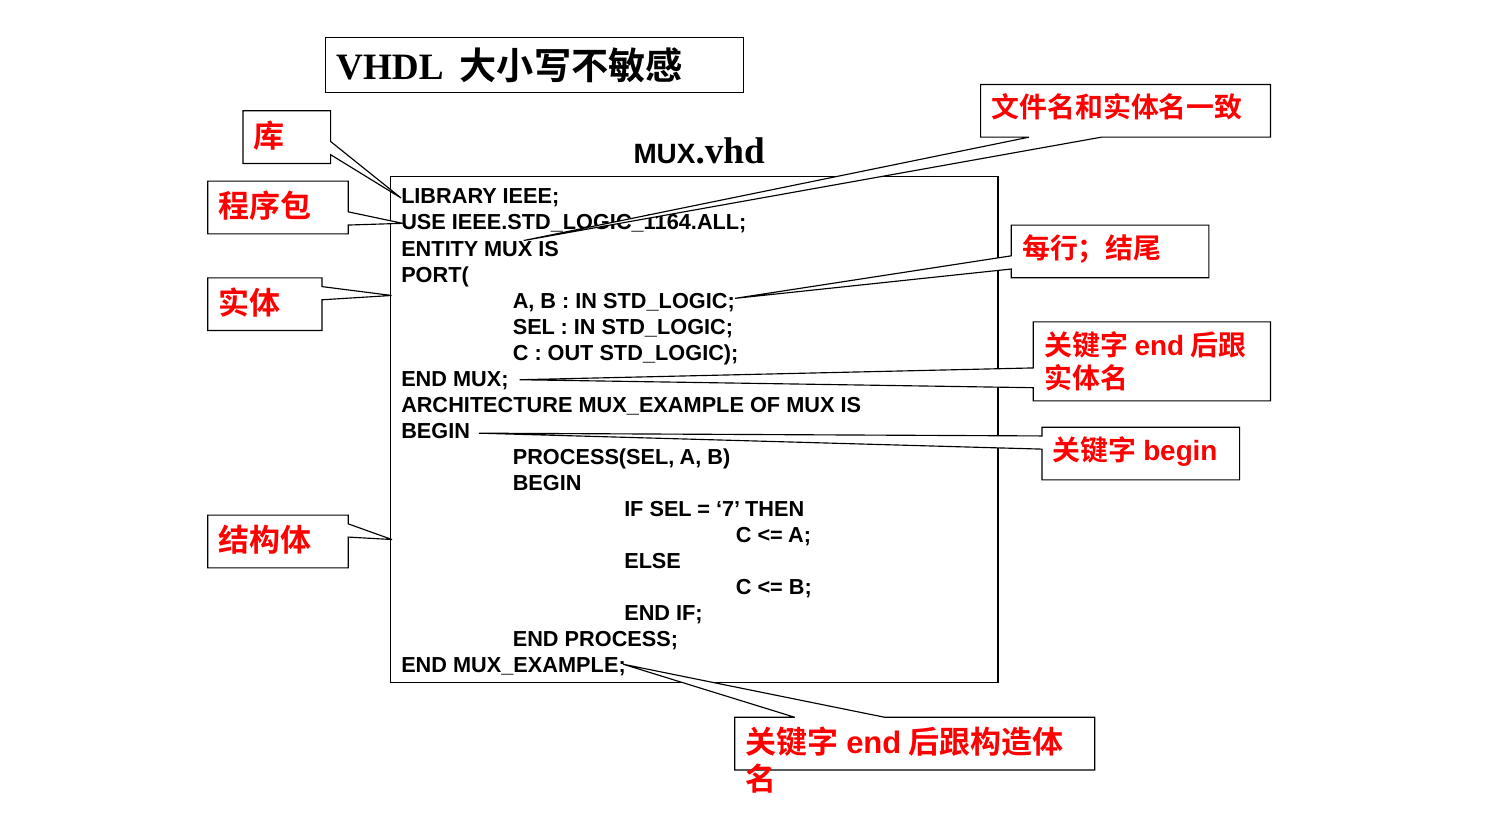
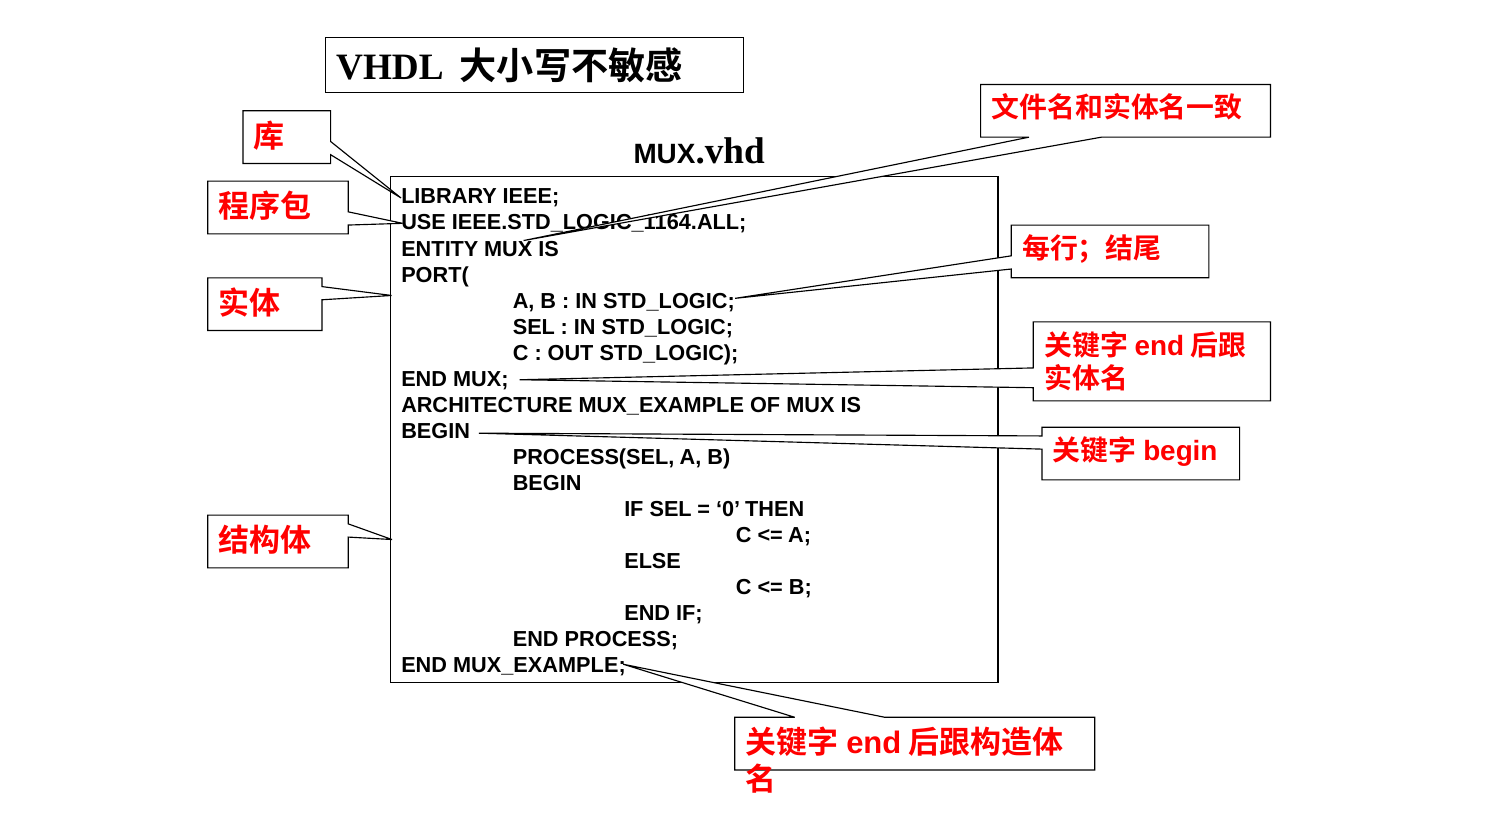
7: 7 -> 0 (728, 509)
